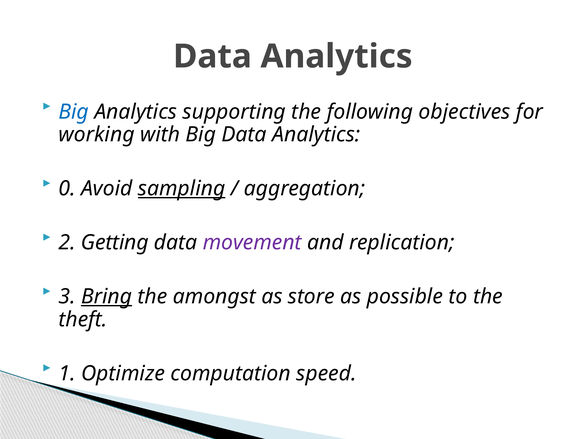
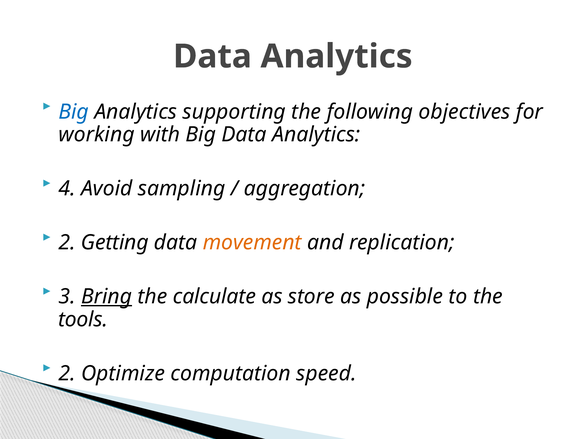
0: 0 -> 4 (67, 189)
sampling underline: present -> none (182, 189)
movement colour: purple -> orange (252, 243)
amongst: amongst -> calculate (214, 297)
theft: theft -> tools (83, 320)
1: 1 -> 2 (67, 374)
